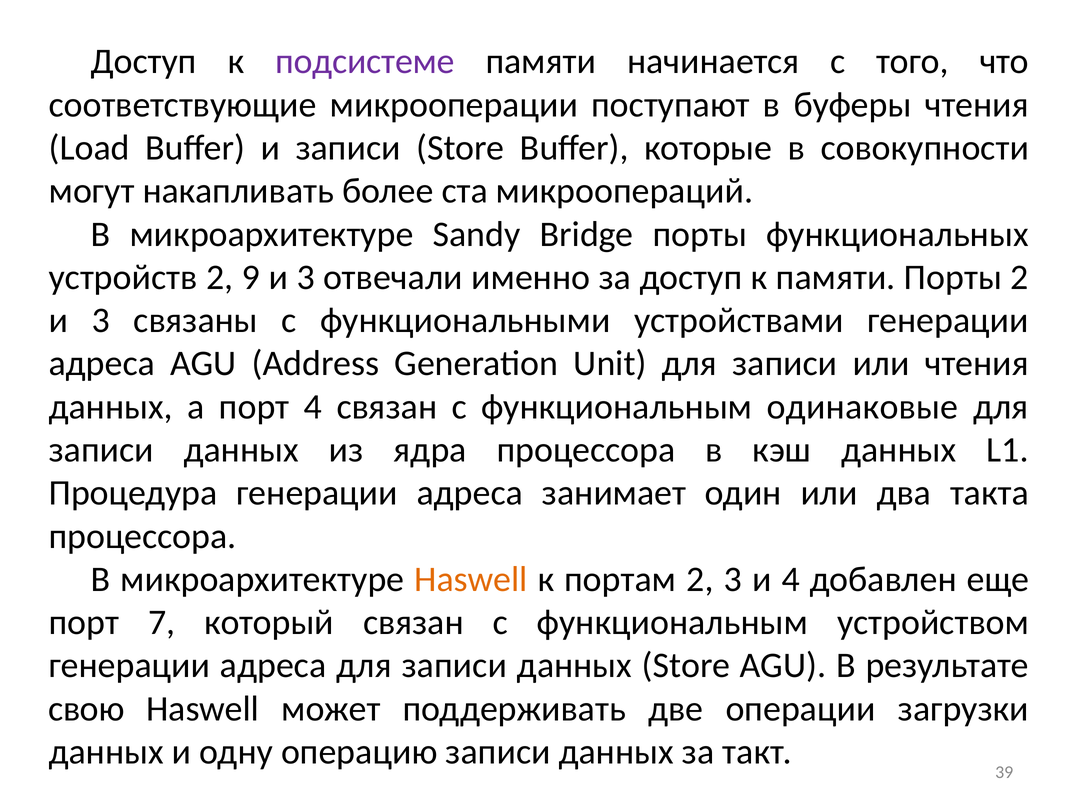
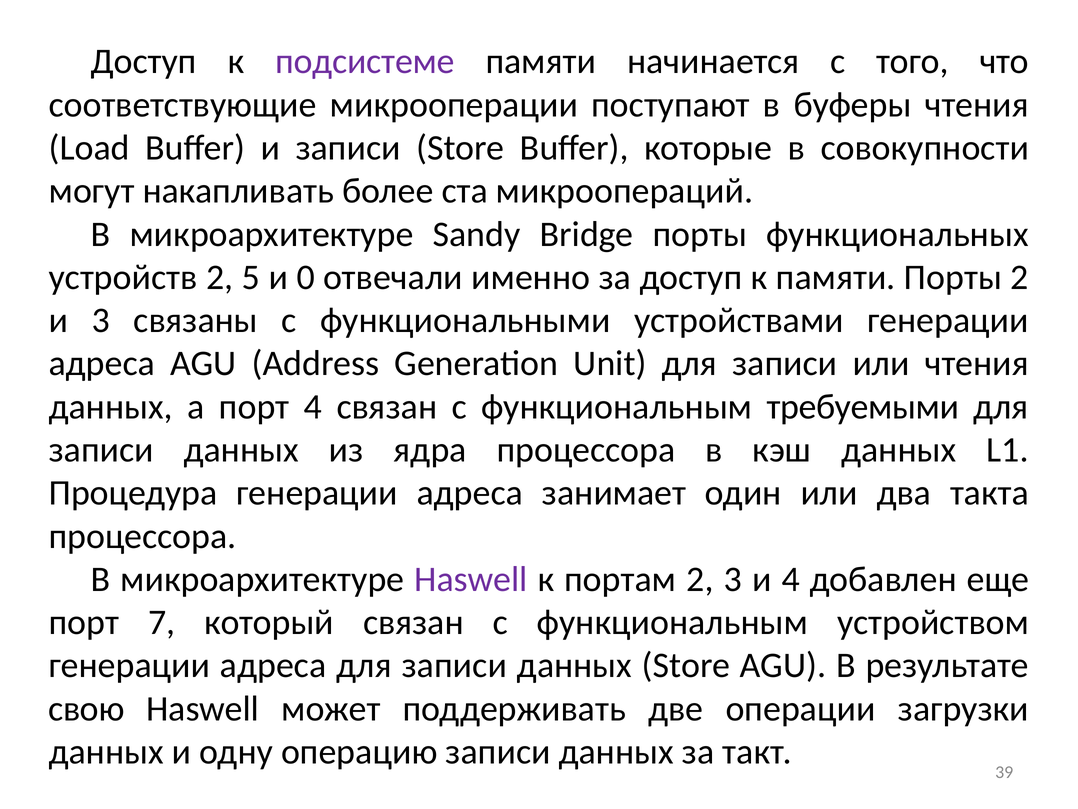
9: 9 -> 5 (251, 277)
3: 3 -> 0 (306, 277)
одинаковые: одинаковые -> требуемыми (863, 406)
Haswell colour: orange -> purple (471, 579)
